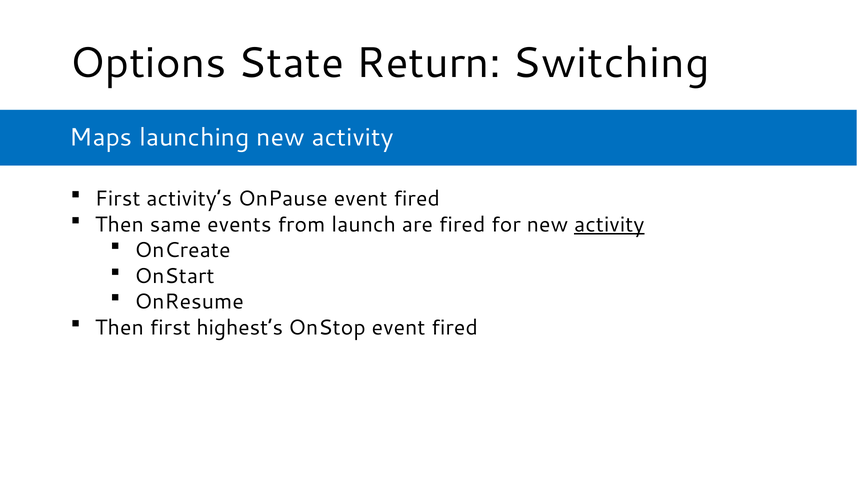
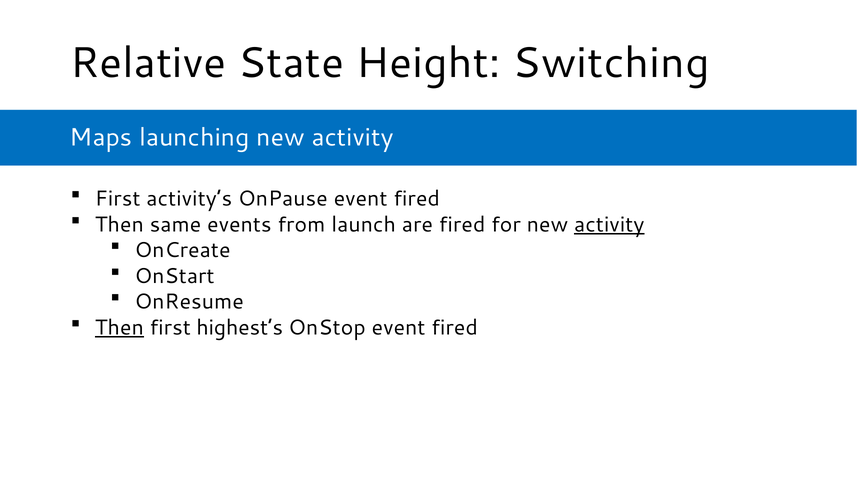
Options: Options -> Relative (148, 63)
Return: Return -> Height (428, 63)
Then underline: none -> present (119, 328)
